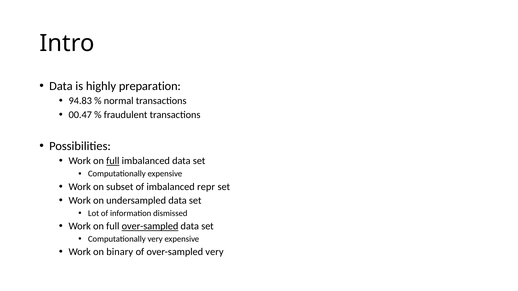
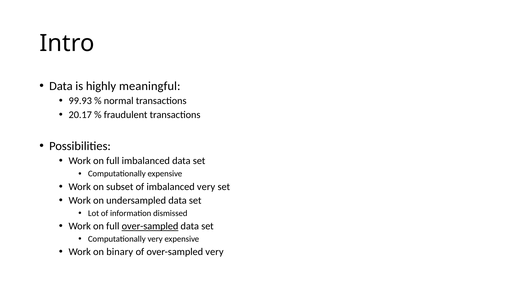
preparation: preparation -> meaningful (150, 86)
94.83: 94.83 -> 99.93 (80, 101)
00.47: 00.47 -> 20.17 (80, 115)
full underline: present -> none (113, 161)
imbalanced repr: repr -> very (206, 187)
